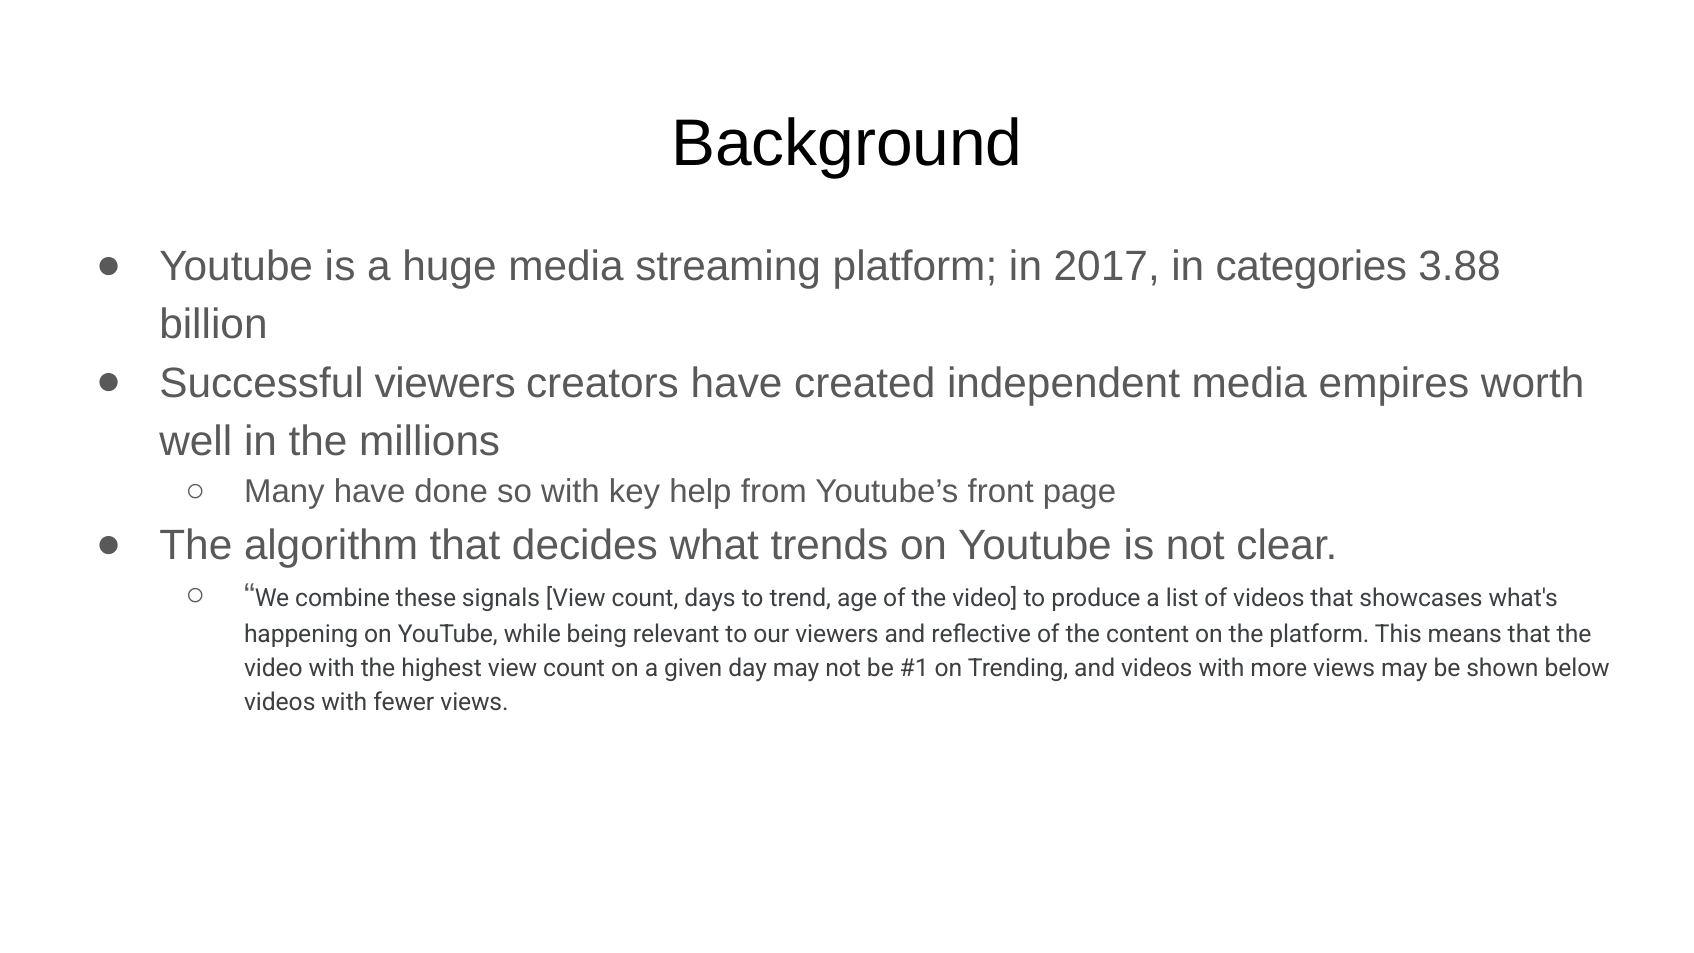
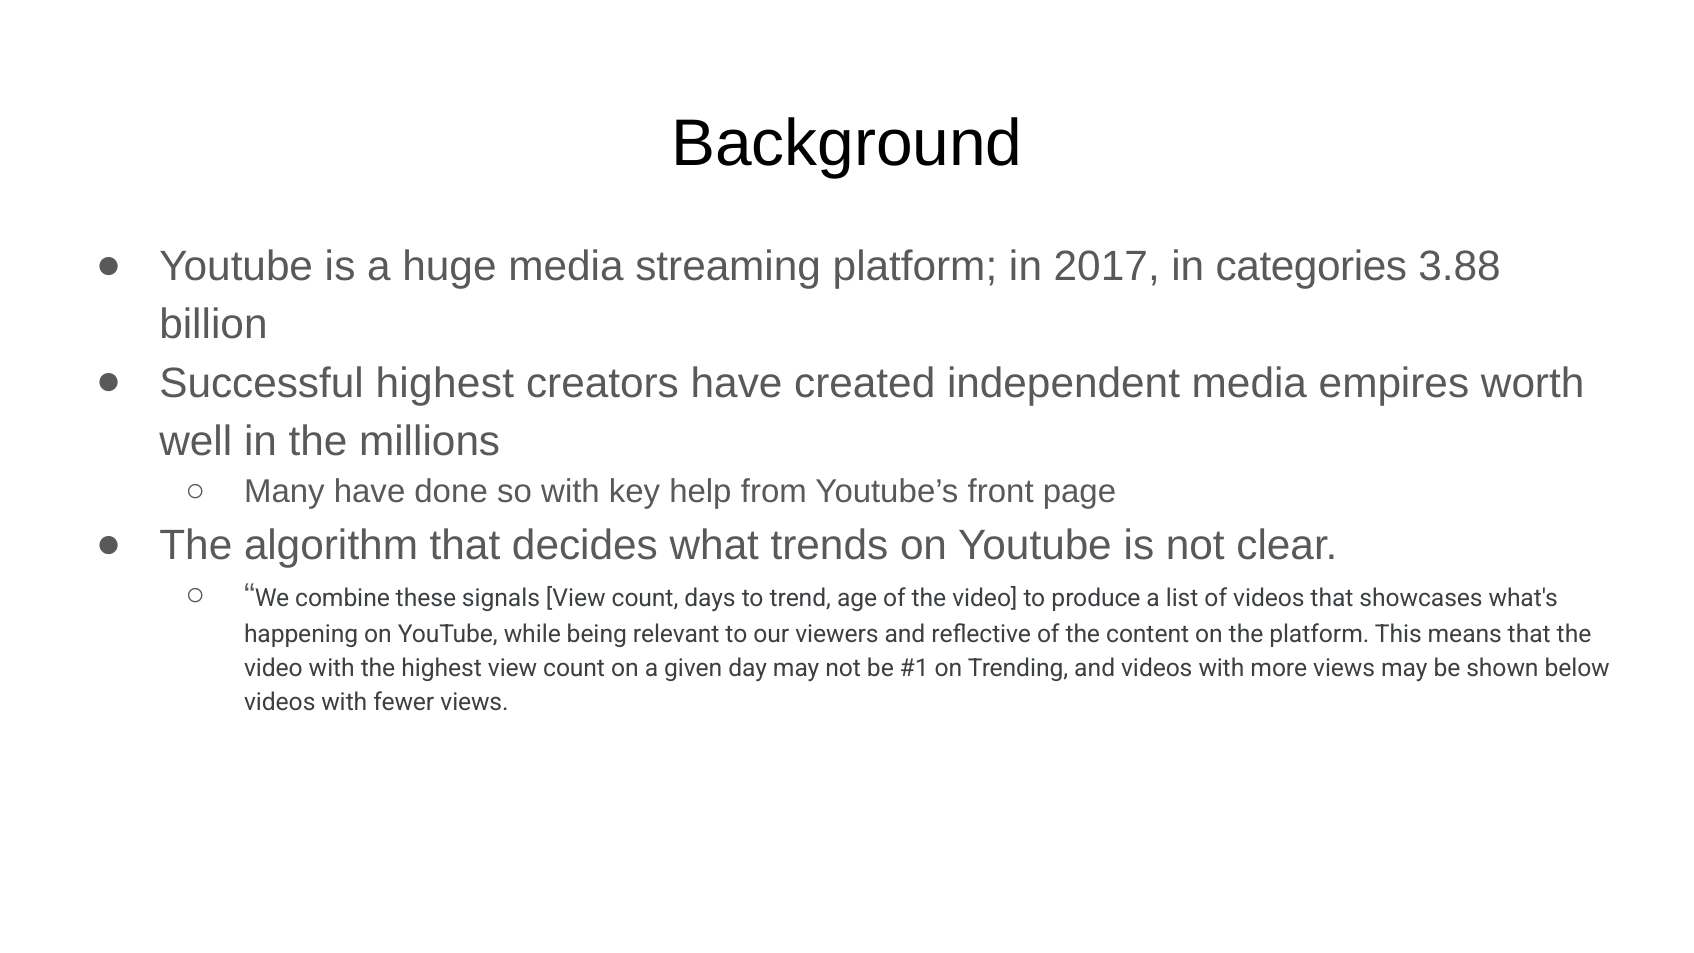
Successful viewers: viewers -> highest (445, 383)
